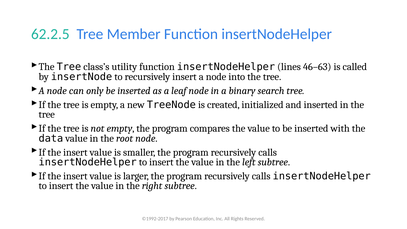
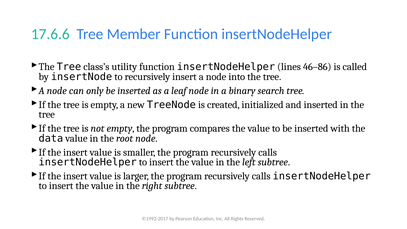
62.2.5: 62.2.5 -> 17.6.6 (50, 34)
46–63: 46–63 -> 46–86 (317, 67)
